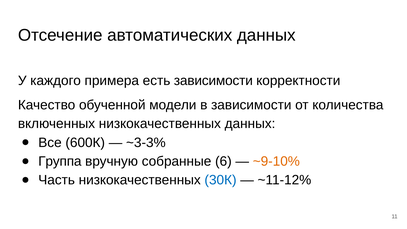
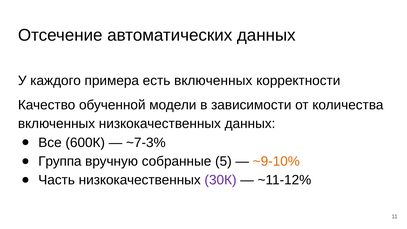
есть зависимости: зависимости -> включенных (213, 81)
~3-3%: ~3-3% -> ~7-3% (146, 143)
6: 6 -> 5 (223, 161)
30К colour: blue -> purple (221, 180)
